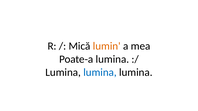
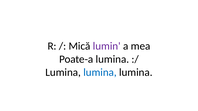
lumin colour: orange -> purple (107, 46)
